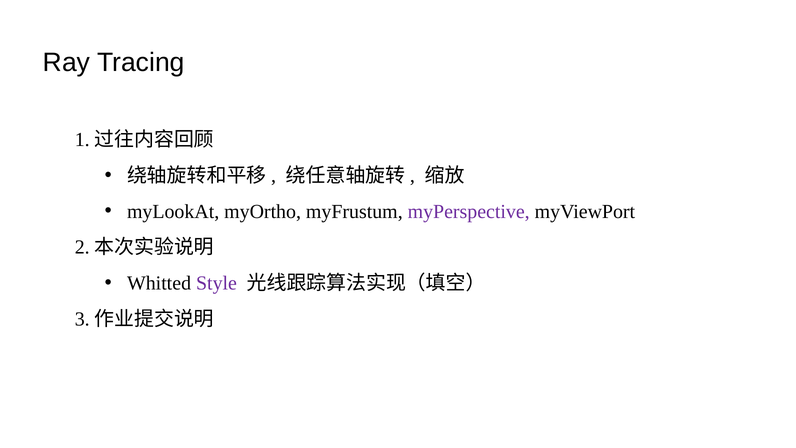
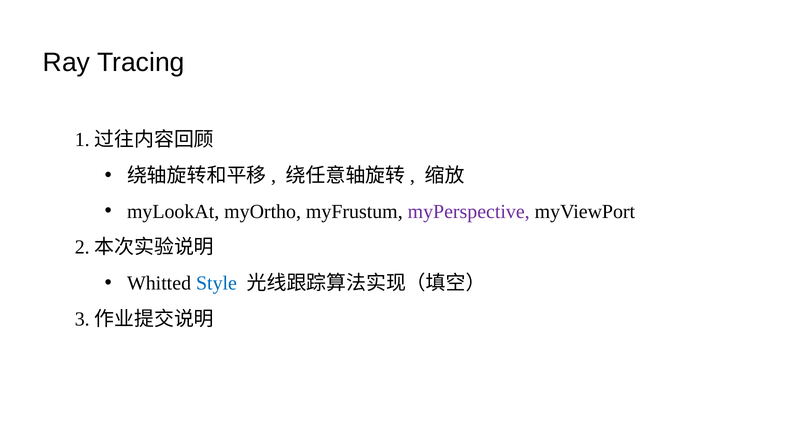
Style colour: purple -> blue (216, 283)
